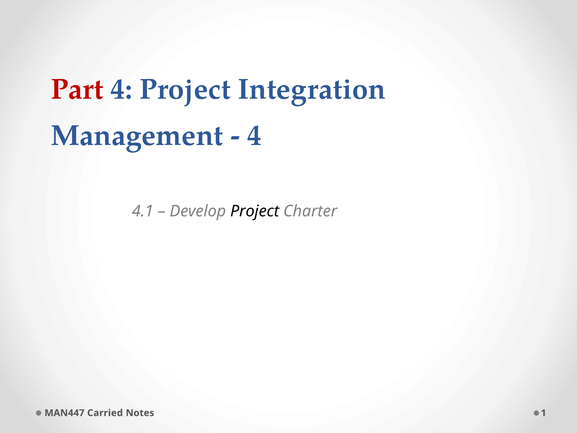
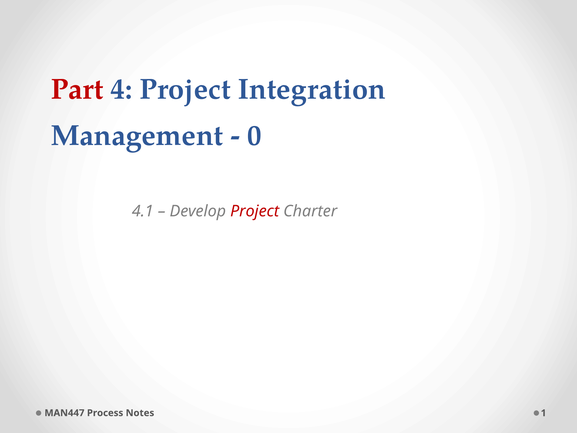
4: 4 -> 0 (255, 136)
Project colour: black -> red (255, 211)
Carried: Carried -> Process (105, 413)
